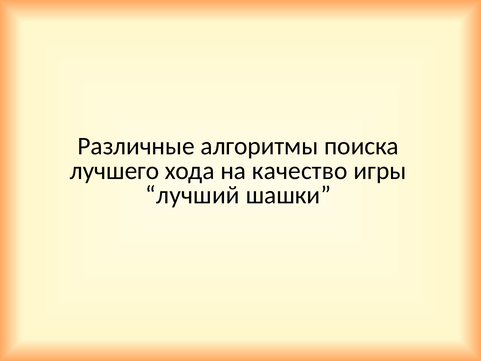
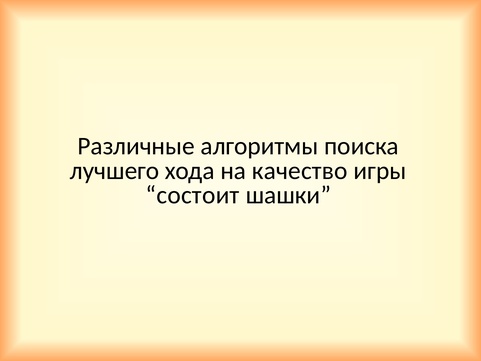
лучший: лучший -> состоит (193, 195)
